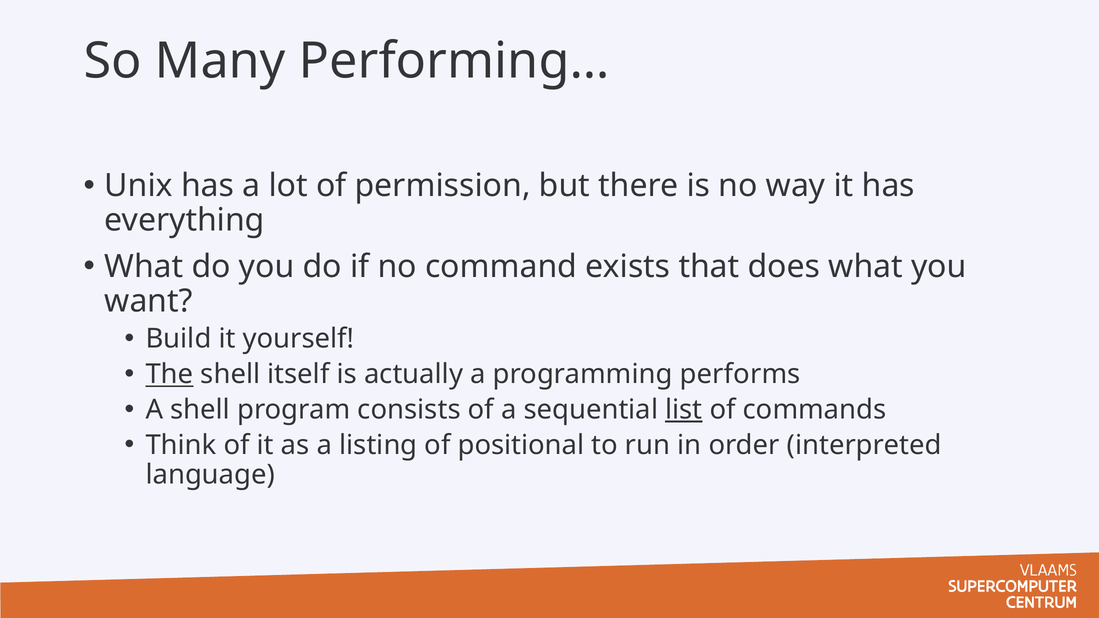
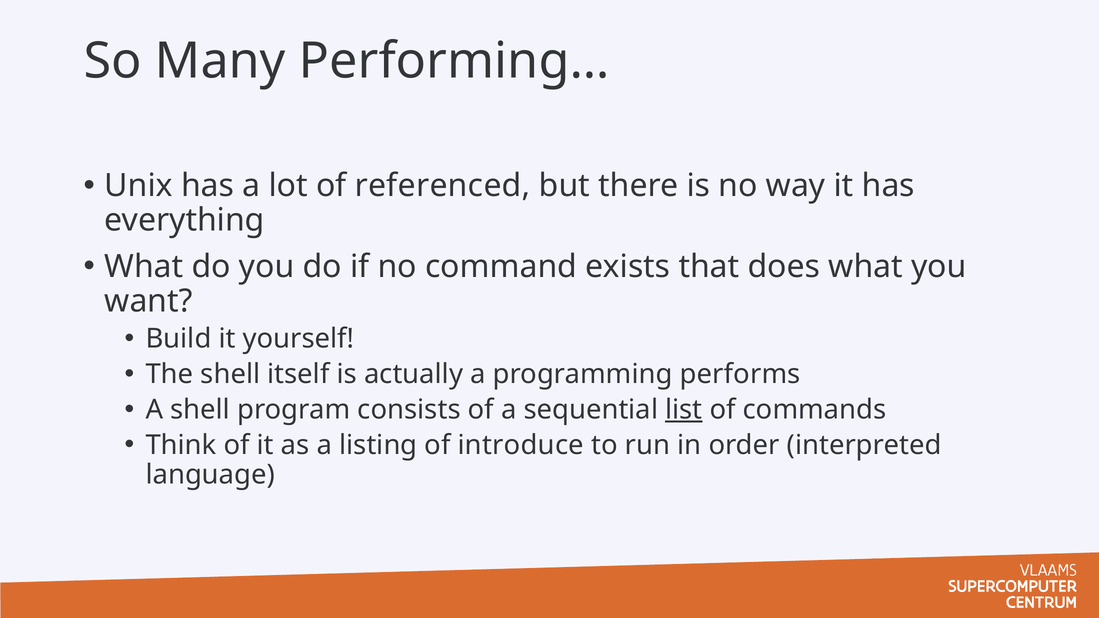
permission: permission -> referenced (443, 186)
The underline: present -> none (169, 374)
positional: positional -> introduce (521, 445)
